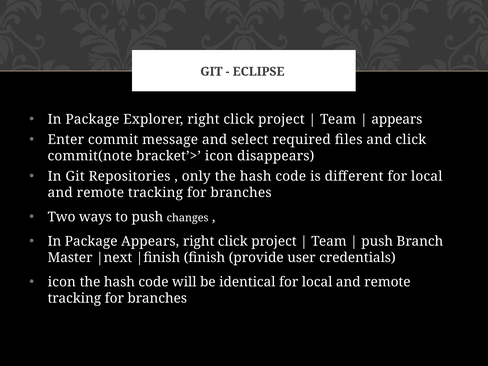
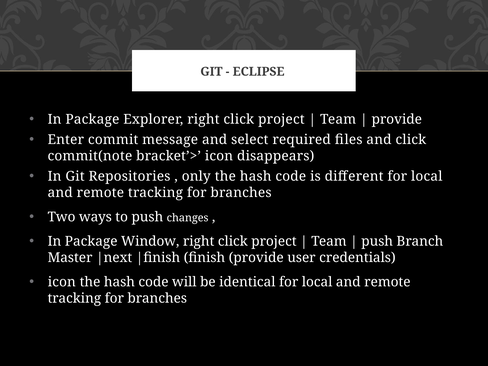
appears: appears -> provide (397, 119)
Package Appears: Appears -> Window (150, 241)
